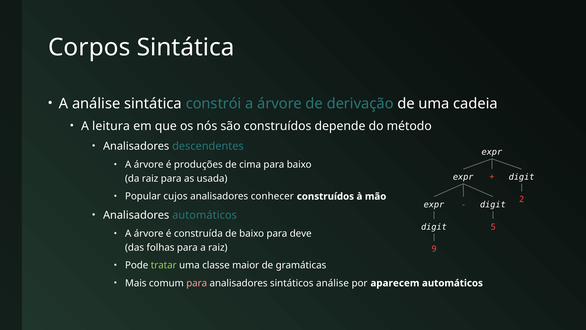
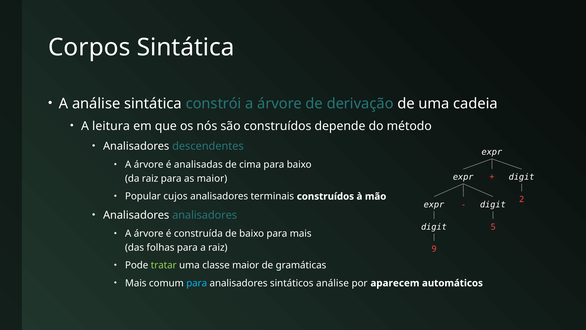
produções: produções -> analisadas (198, 165)
as usada: usada -> maior (212, 179)
conhecer: conhecer -> terminais (272, 196)
Analisadores automáticos: automáticos -> analisadores (205, 215)
para deve: deve -> mais (301, 233)
para colour: pink -> light blue (197, 283)
